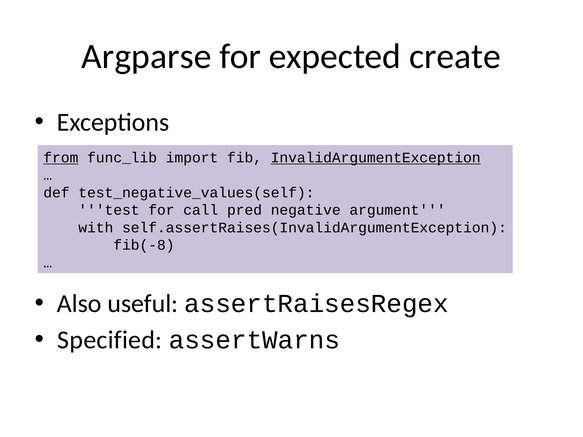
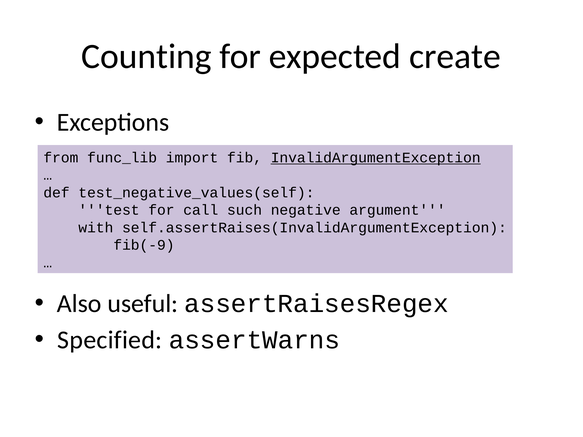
Argparse: Argparse -> Counting (146, 56)
from underline: present -> none (61, 158)
pred: pred -> such (245, 210)
fib(-8: fib(-8 -> fib(-9 (144, 245)
